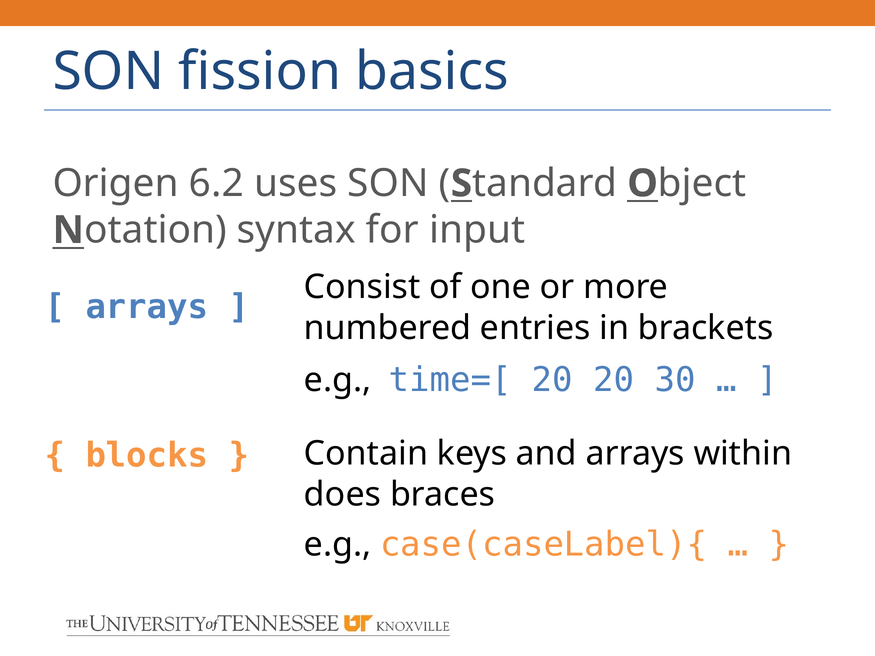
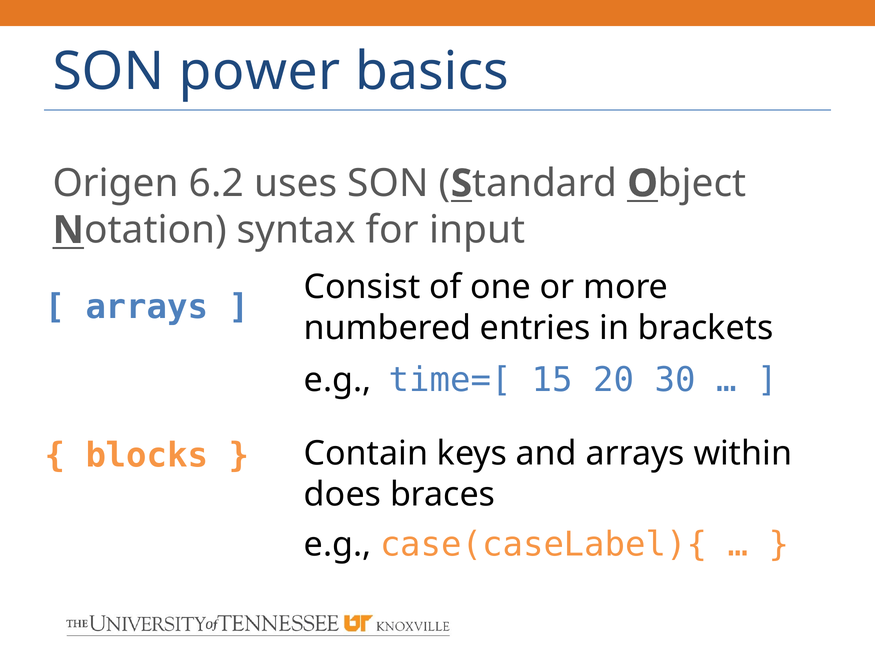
fission: fission -> power (260, 72)
time=[ 20: 20 -> 15 (552, 380)
